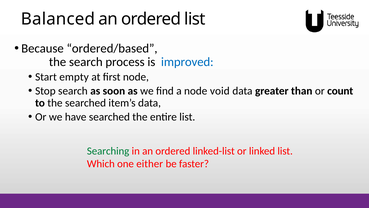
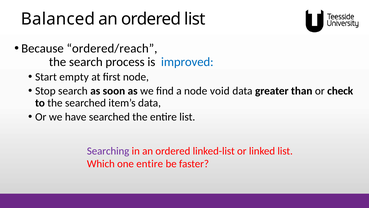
ordered/based: ordered/based -> ordered/reach (112, 48)
count: count -> check (340, 91)
Searching colour: green -> purple (108, 151)
one either: either -> entire (150, 164)
